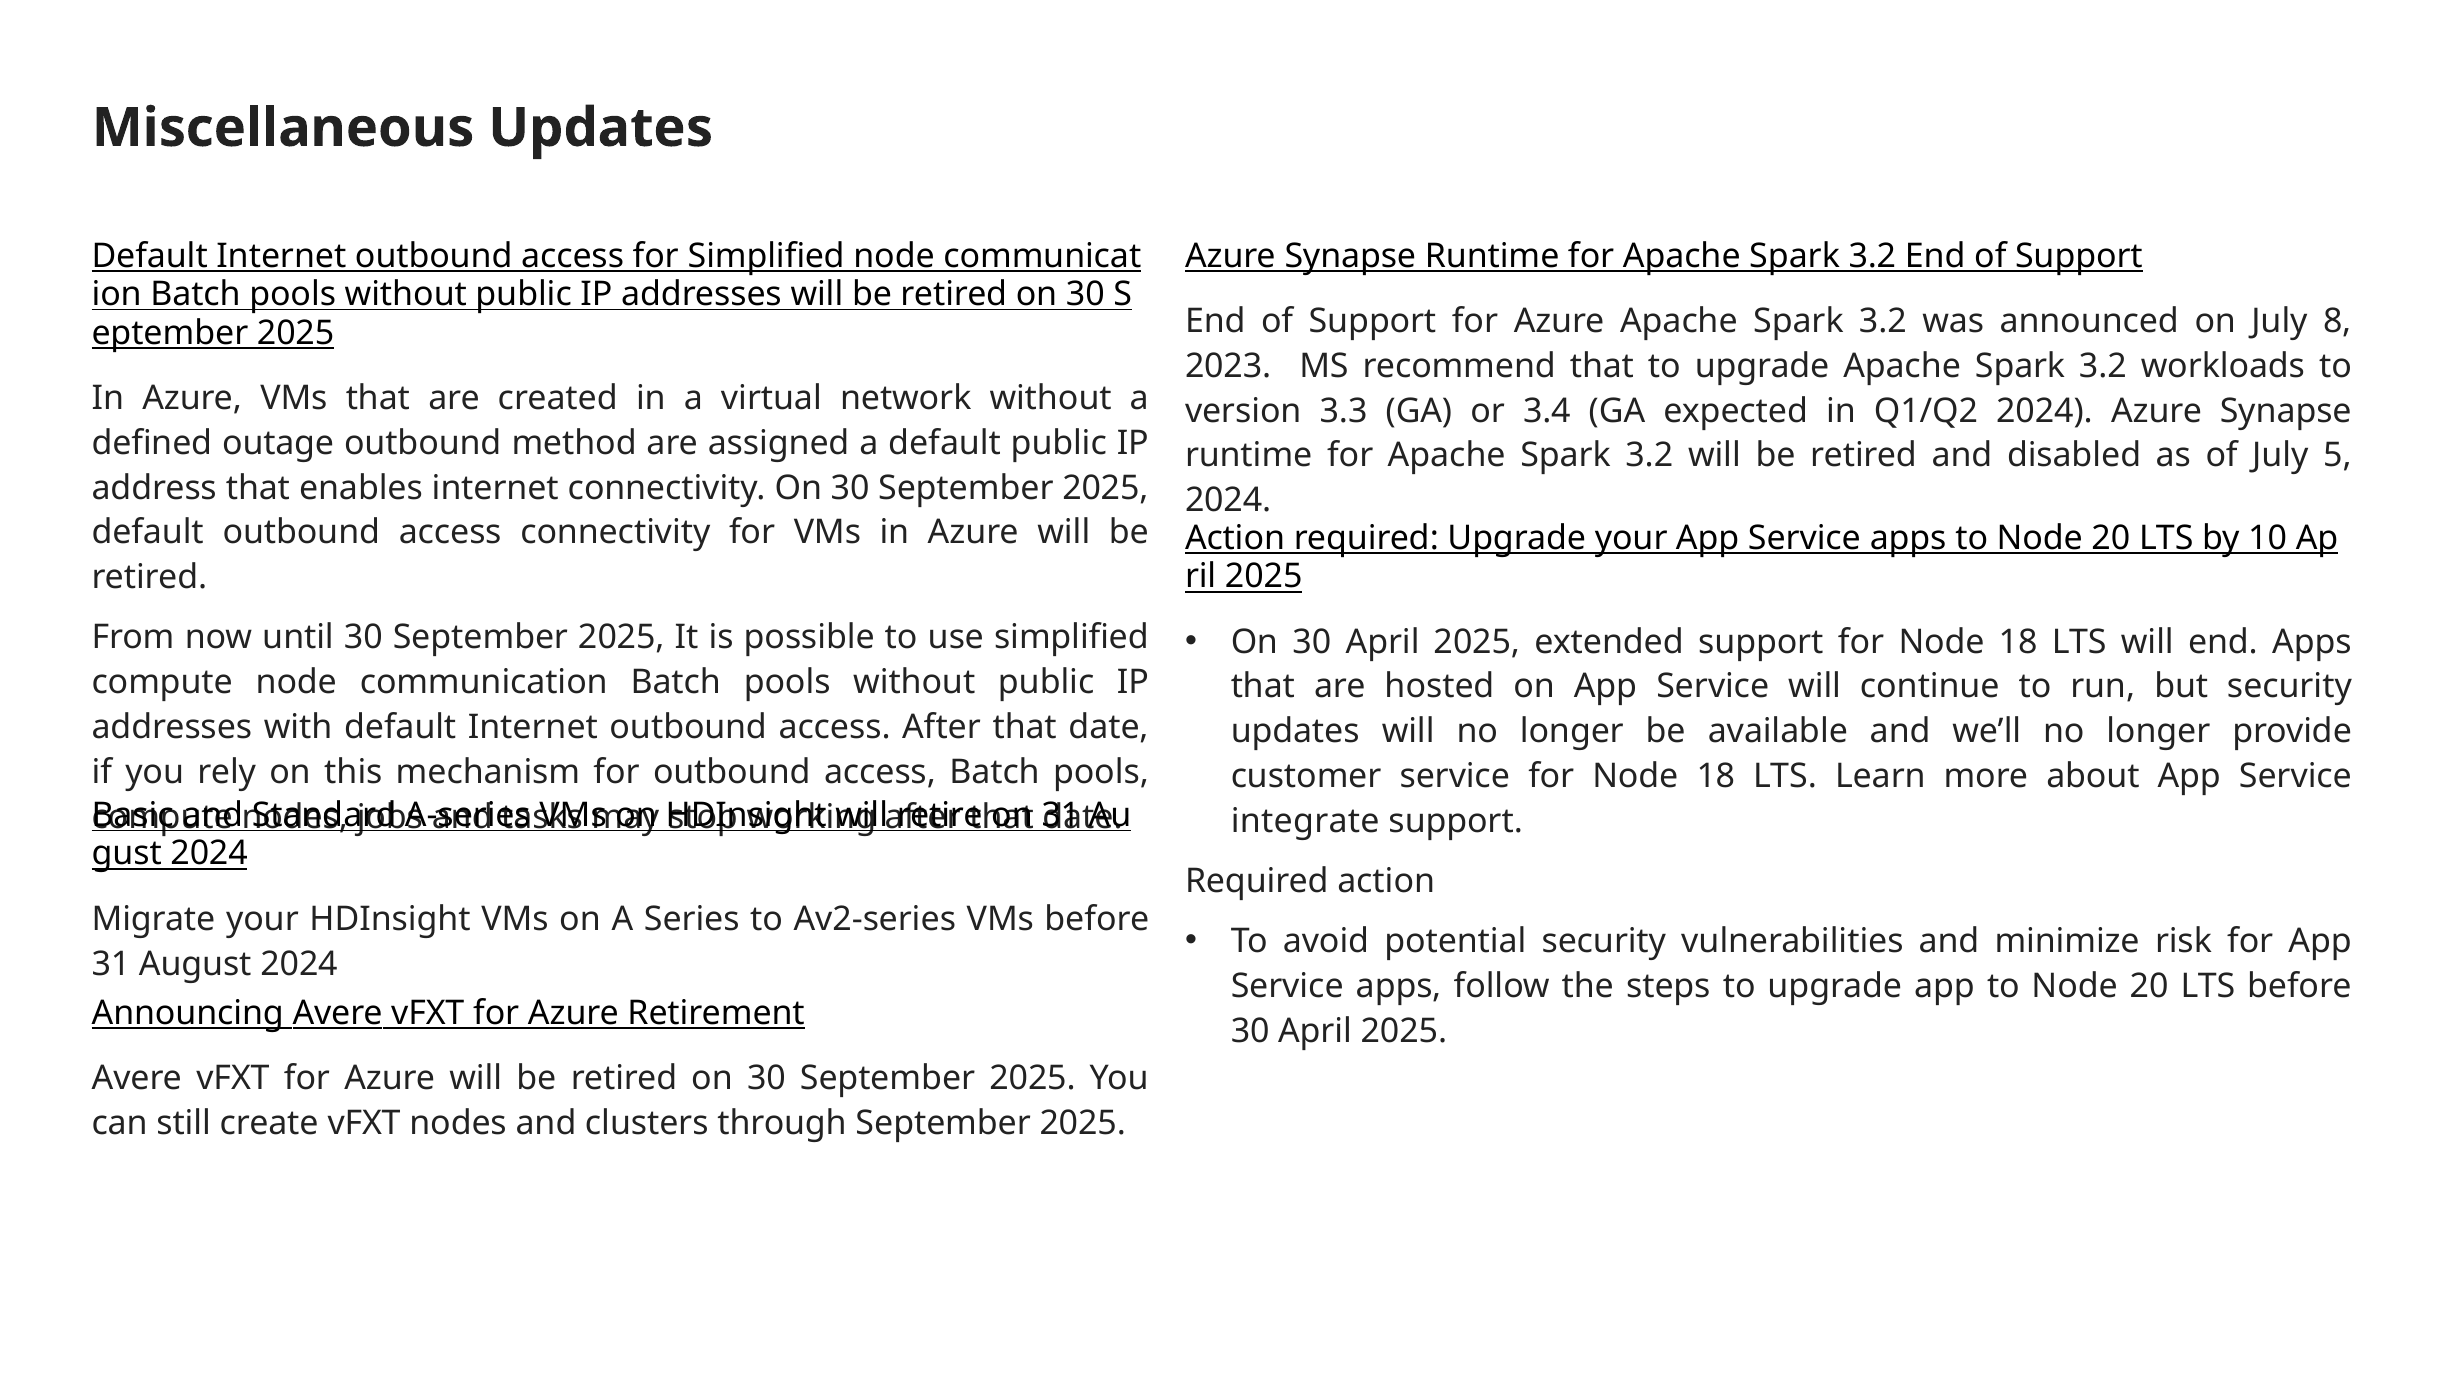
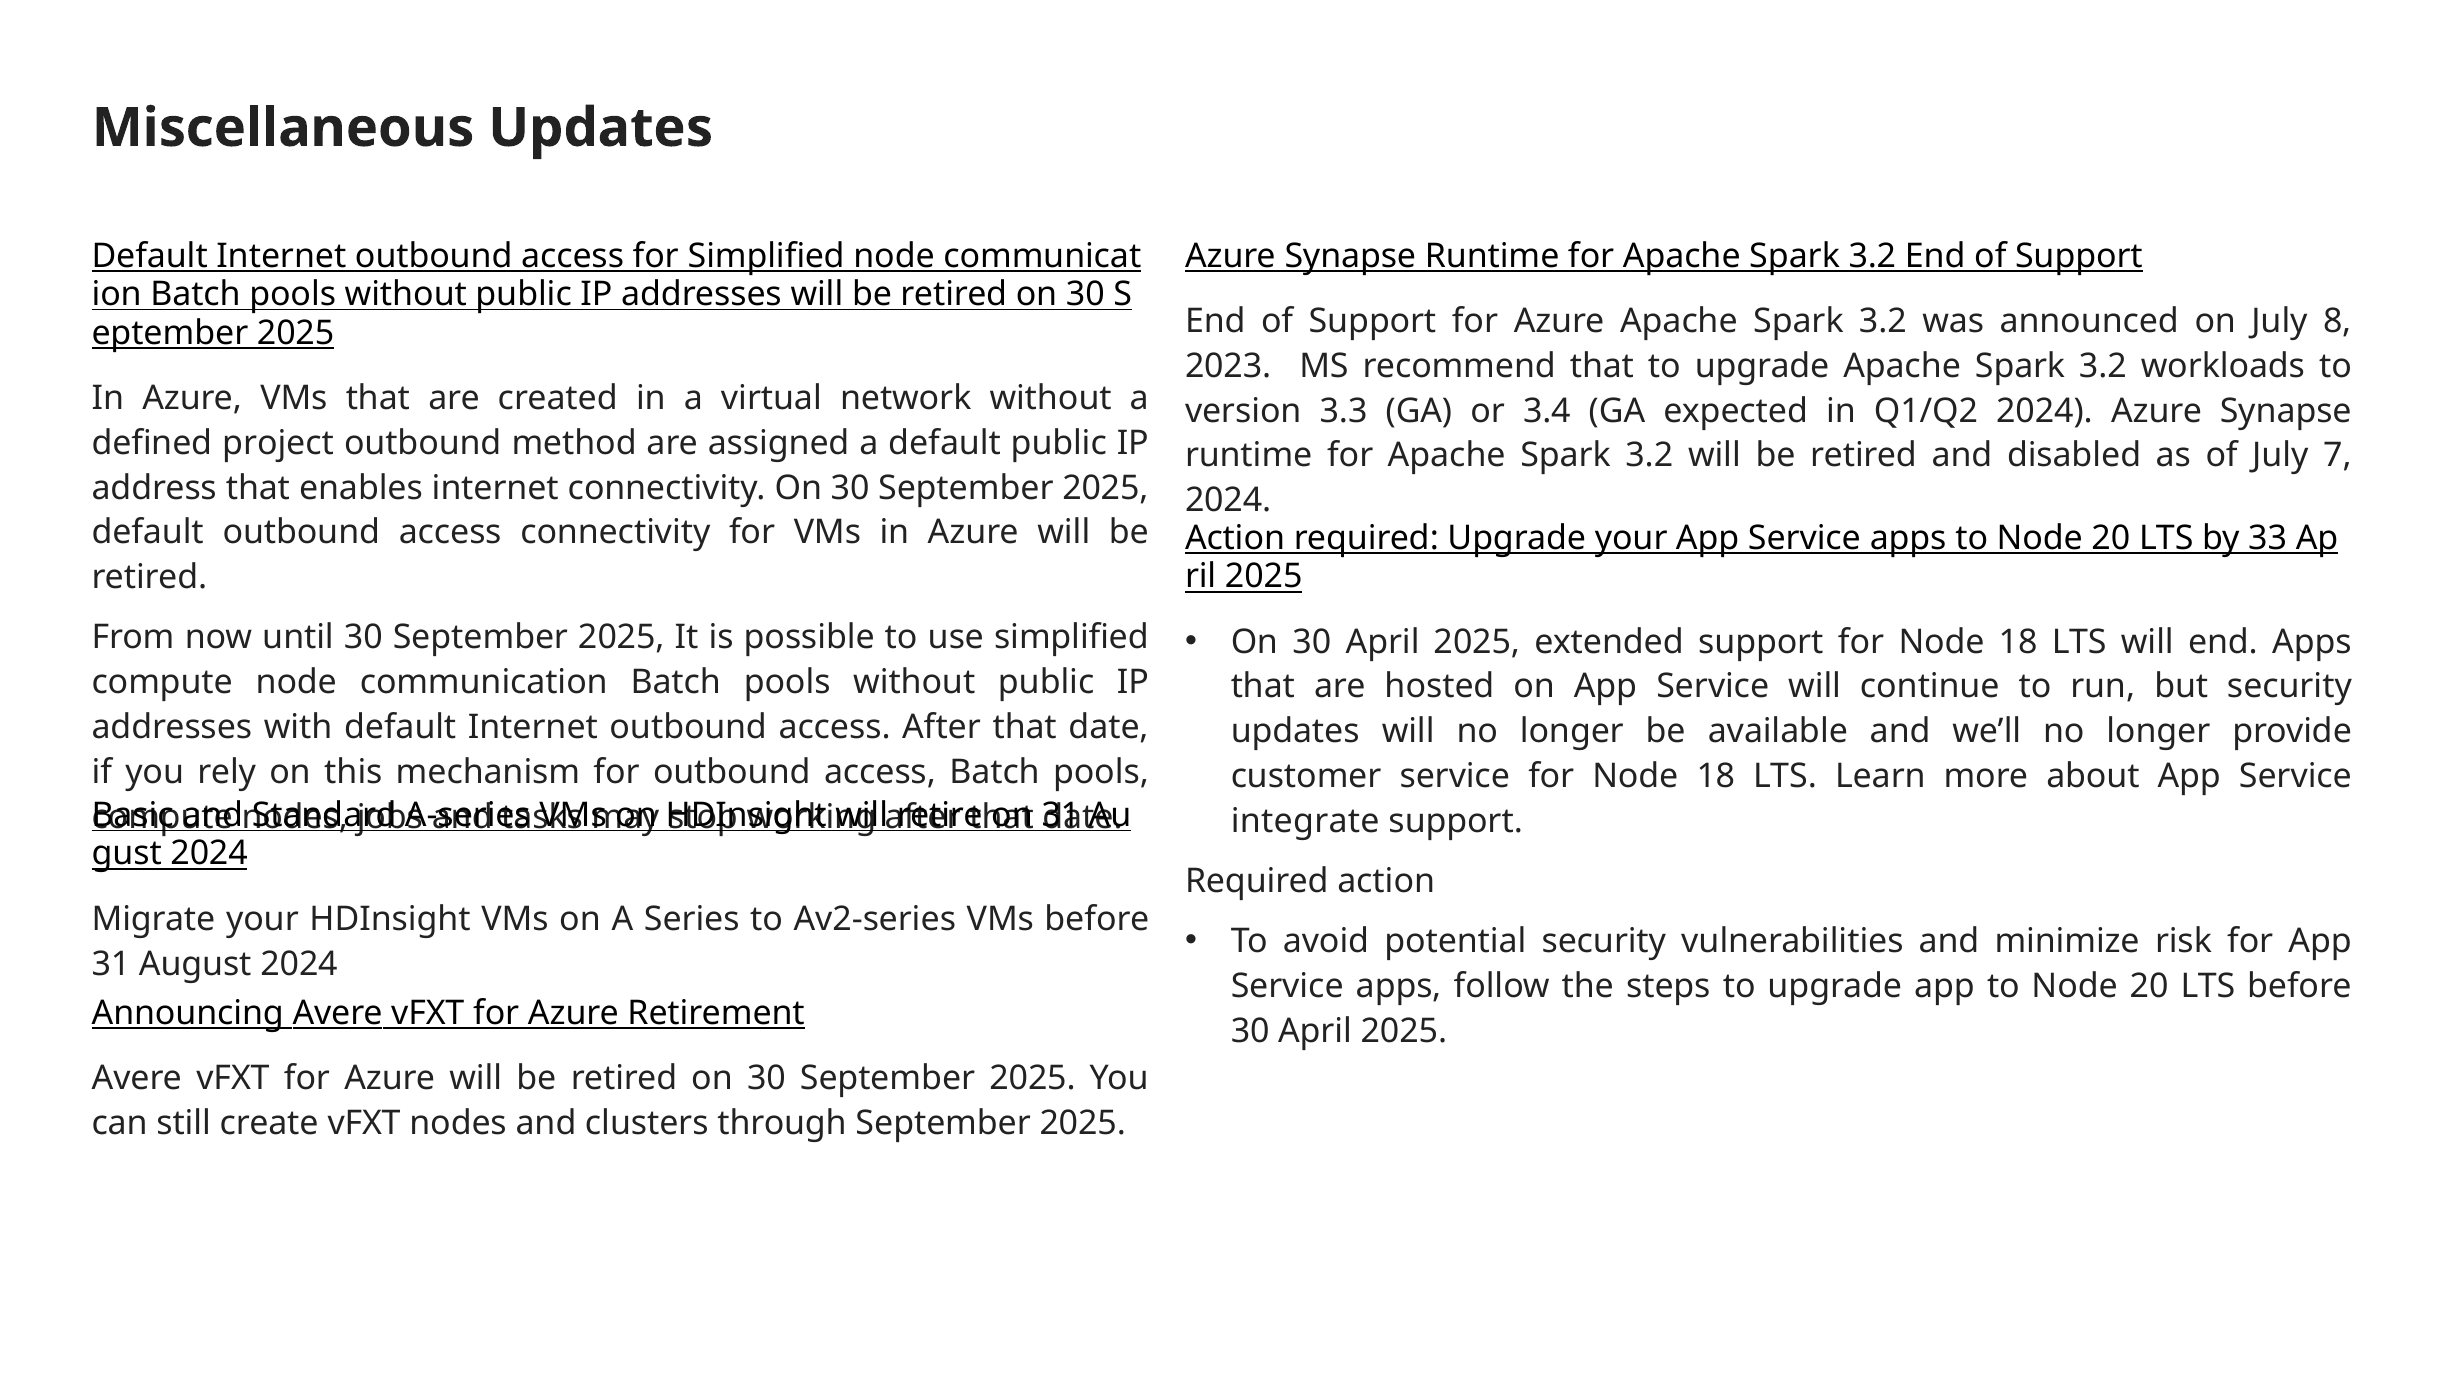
outage: outage -> project (278, 443)
5: 5 -> 7 (2337, 456)
10: 10 -> 33 (2268, 538)
